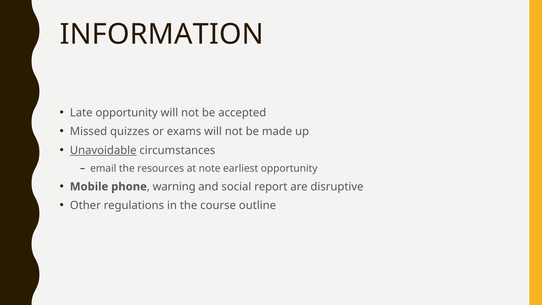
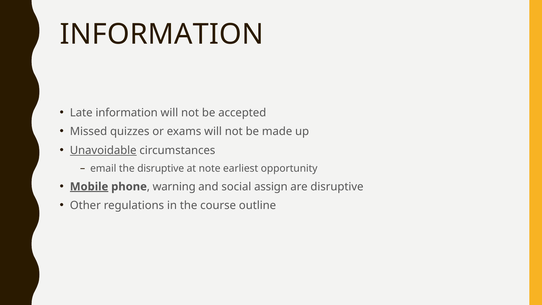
Late opportunity: opportunity -> information (127, 113)
the resources: resources -> disruptive (161, 168)
Mobile underline: none -> present (89, 187)
report: report -> assign (271, 187)
